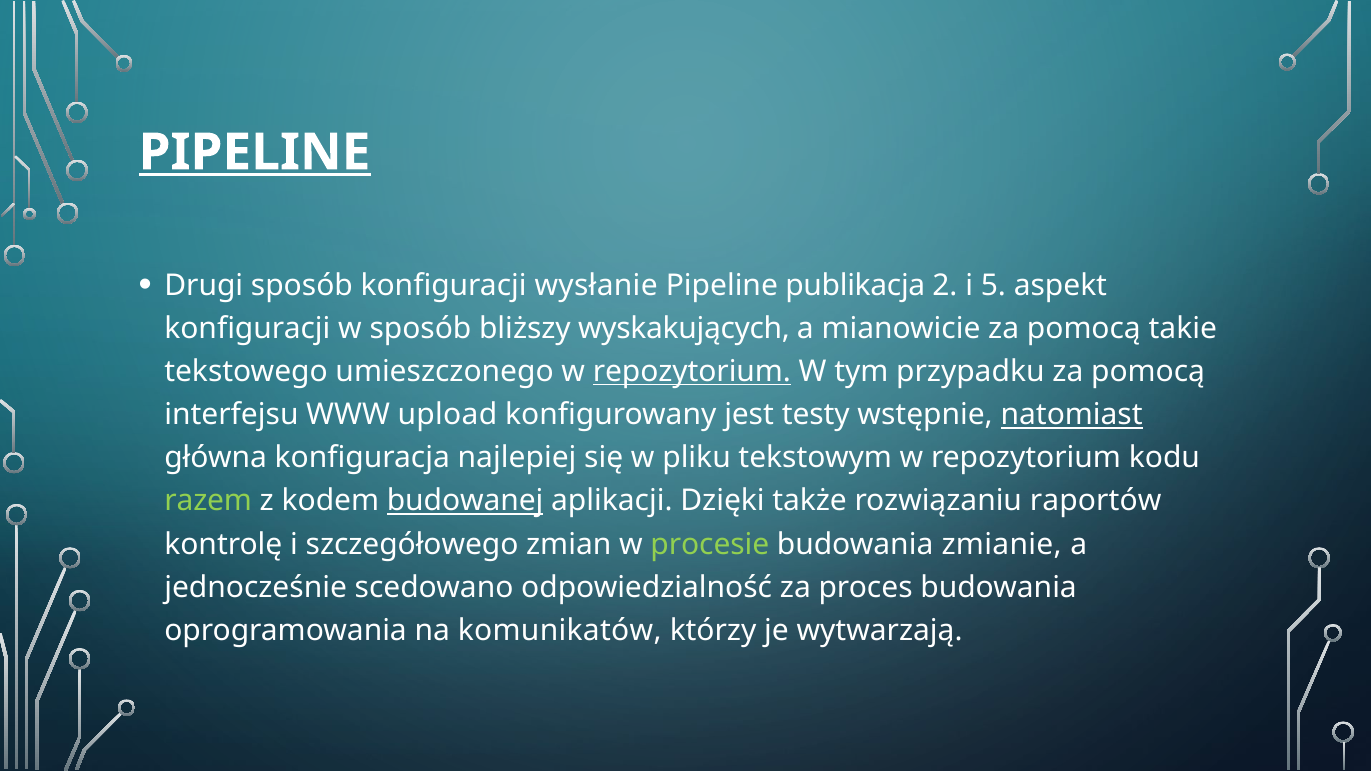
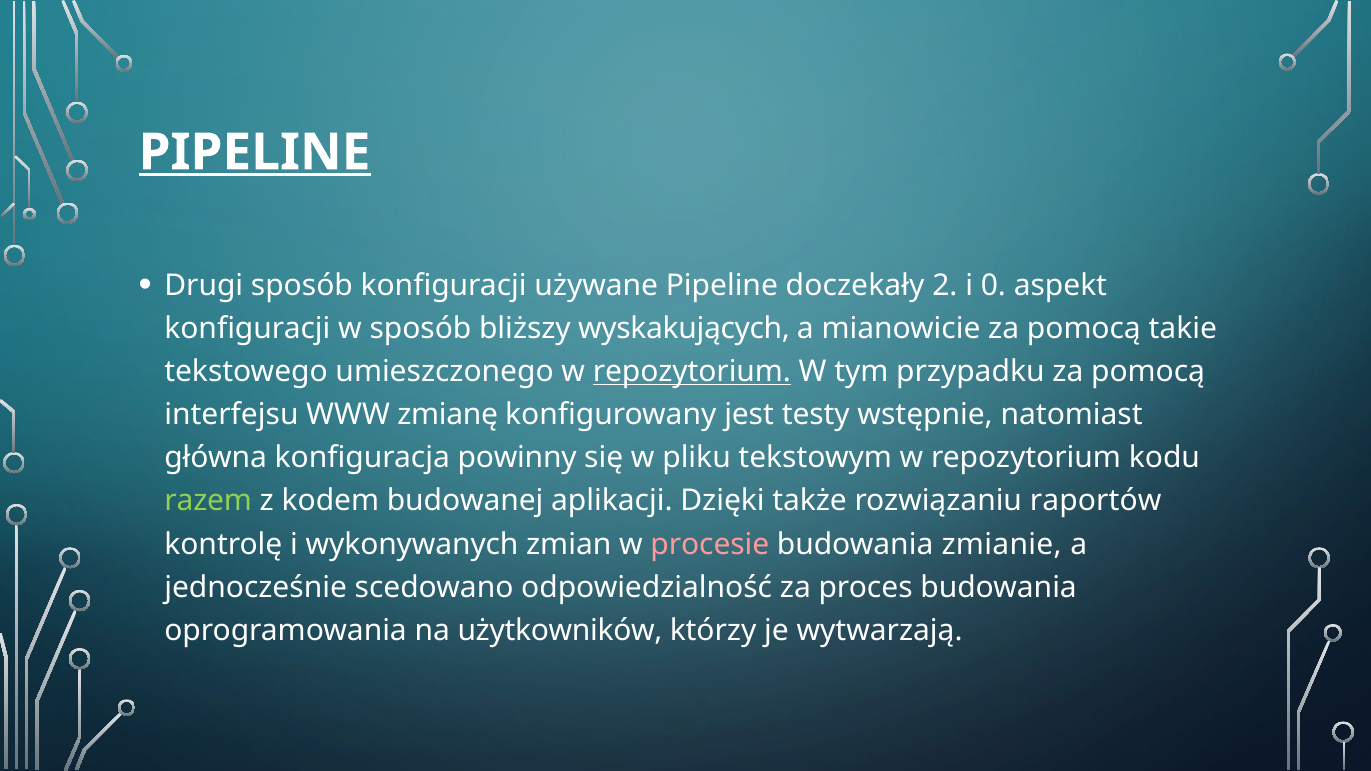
wysłanie: wysłanie -> używane (596, 285)
publikacja: publikacja -> doczekały (855, 285)
5: 5 -> 0 (993, 285)
upload: upload -> zmianę (448, 415)
natomiast underline: present -> none (1072, 415)
najlepiej: najlepiej -> powinny (517, 458)
budowanej underline: present -> none (465, 501)
szczegółowego: szczegółowego -> wykonywanych (412, 544)
procesie colour: light green -> pink (710, 544)
komunikatów: komunikatów -> użytkowników (560, 631)
